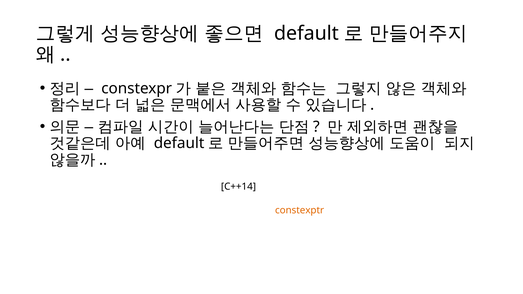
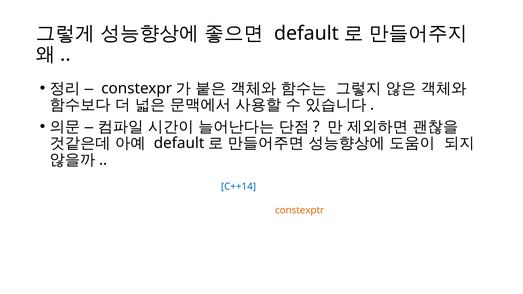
C++14 colour: black -> blue (238, 187)
